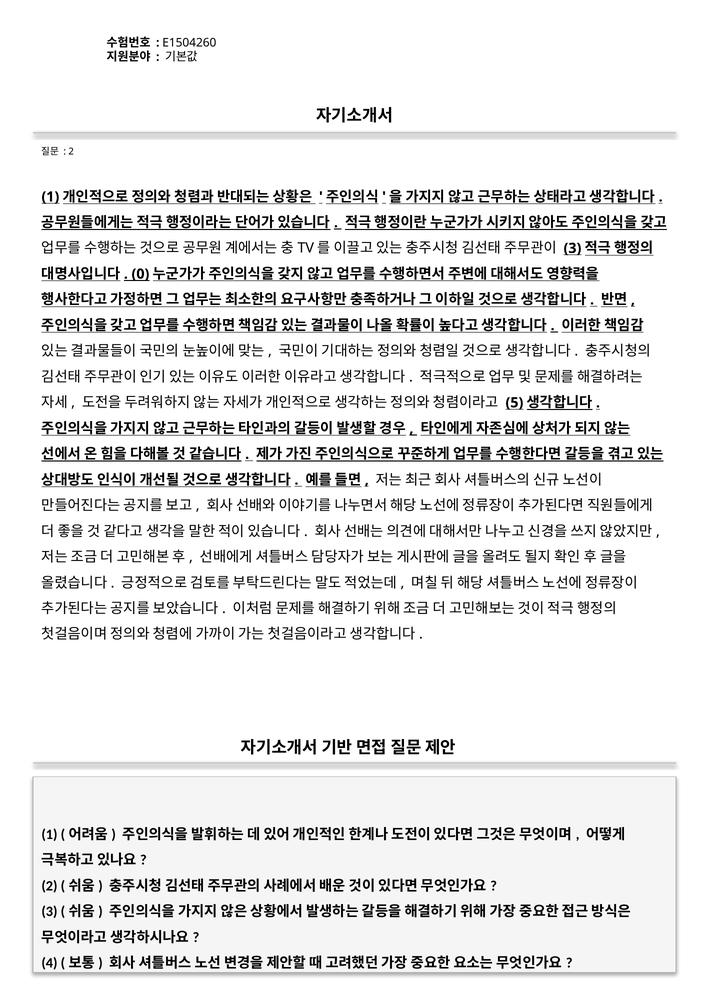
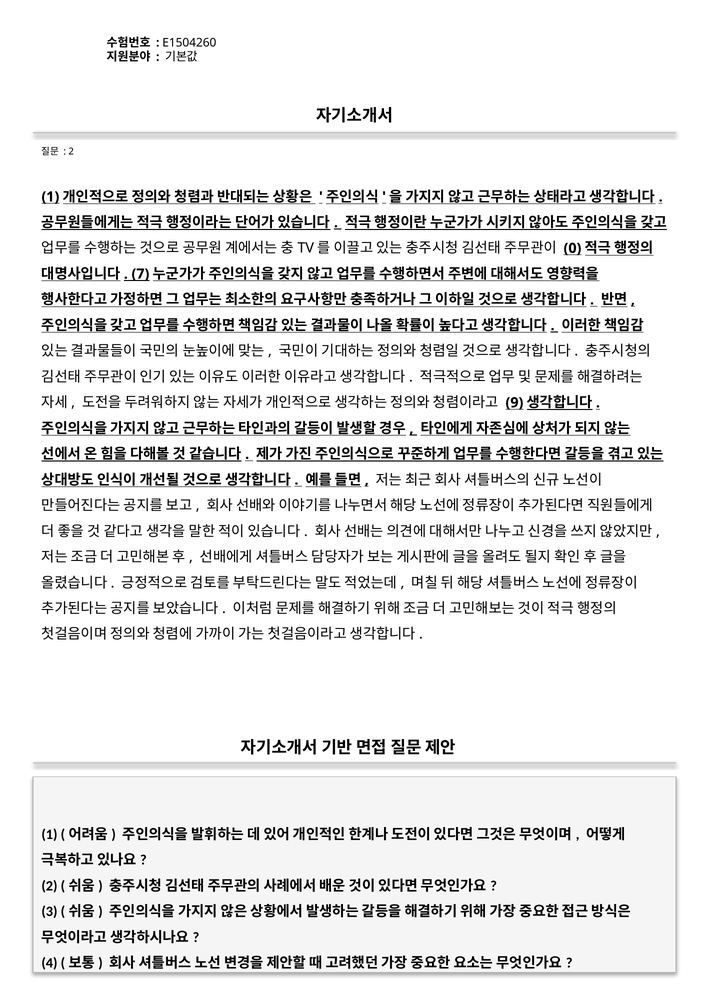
3: 3 -> 0 (572, 248)
0: 0 -> 7 (140, 274)
5: 5 -> 9 (514, 403)
